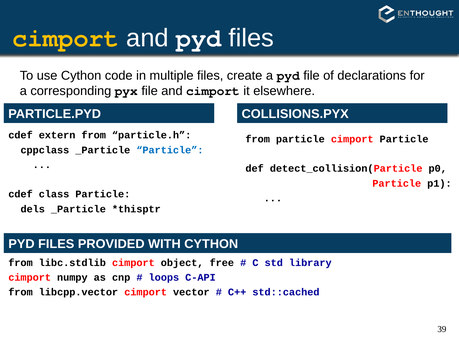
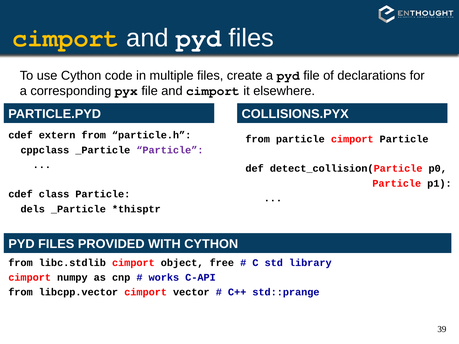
Particle colour: blue -> purple (170, 150)
loops: loops -> works (164, 278)
std::cached: std::cached -> std::prange (286, 292)
